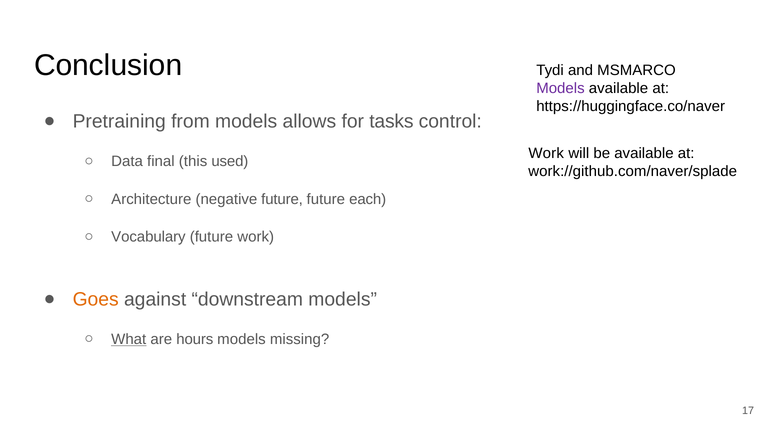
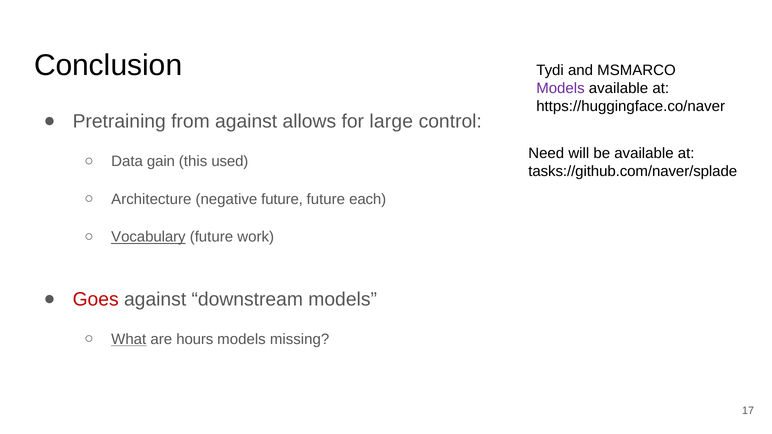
from models: models -> against (246, 121)
tasks: tasks -> large (391, 121)
Work: Work -> Need (546, 153)
final: final -> gain (161, 162)
work://github.com/naver/splade: work://github.com/naver/splade -> tasks://github.com/naver/splade (633, 171)
Vocabulary underline: none -> present (148, 237)
Goes colour: orange -> red (96, 299)
